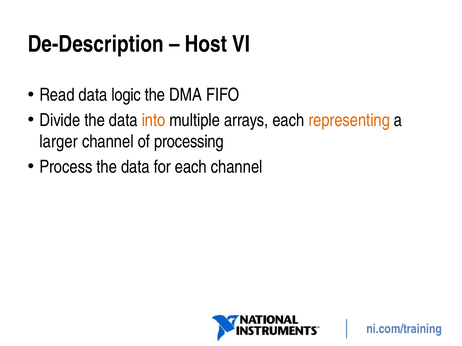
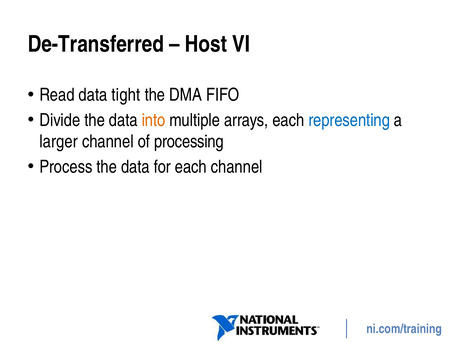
De-Description: De-Description -> De-Transferred (96, 44)
logic: logic -> tight (126, 95)
representing colour: orange -> blue (349, 120)
